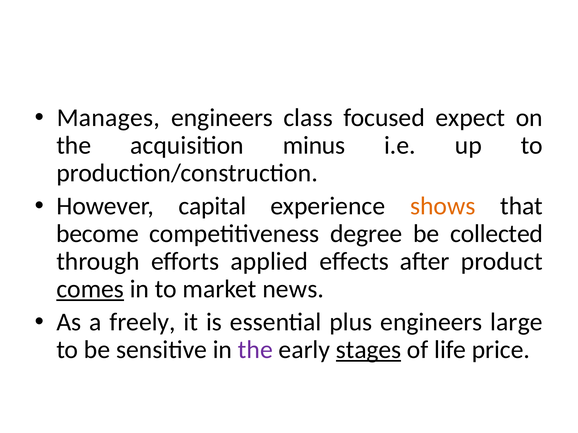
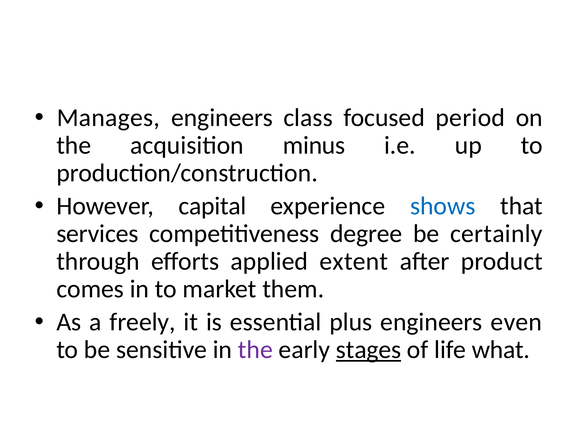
expect: expect -> period (470, 118)
shows colour: orange -> blue (443, 206)
become: become -> services (97, 234)
collected: collected -> certainly (496, 234)
effects: effects -> extent (354, 262)
comes underline: present -> none (90, 289)
news: news -> them (293, 289)
large: large -> even (516, 322)
price: price -> what (501, 350)
